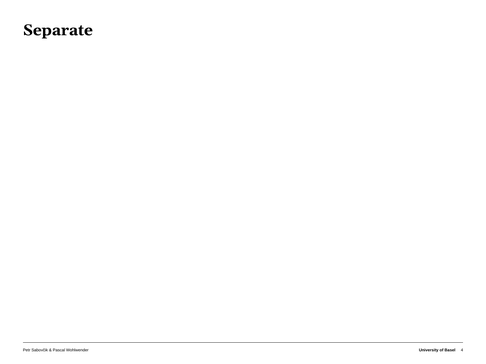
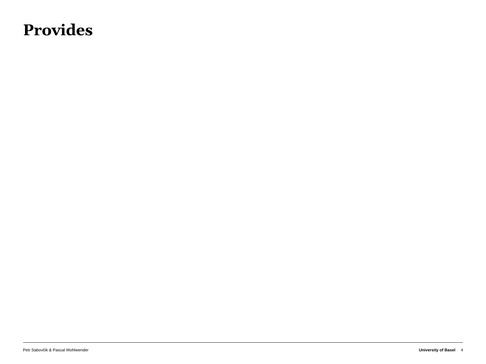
Separate: Separate -> Provides (58, 30)
